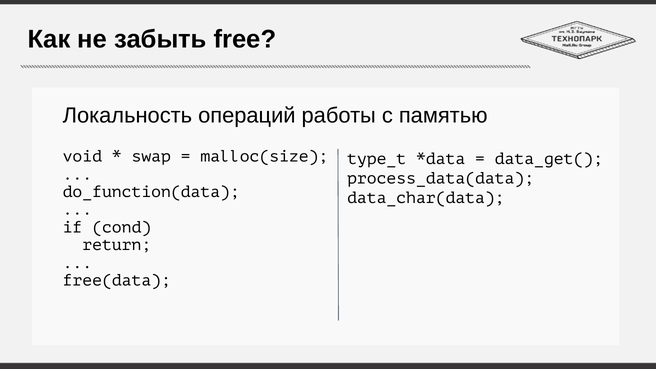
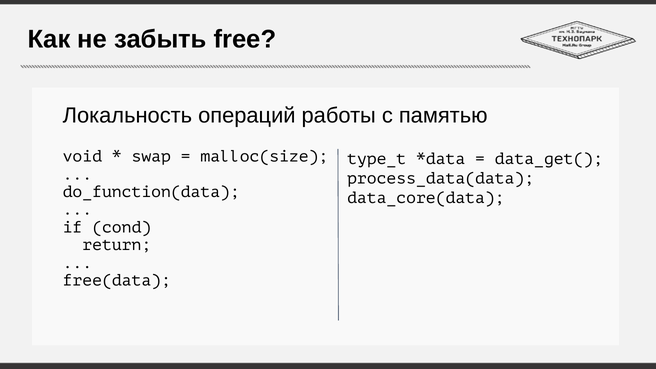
data_char(data: data_char(data -> data_core(data (426, 198)
